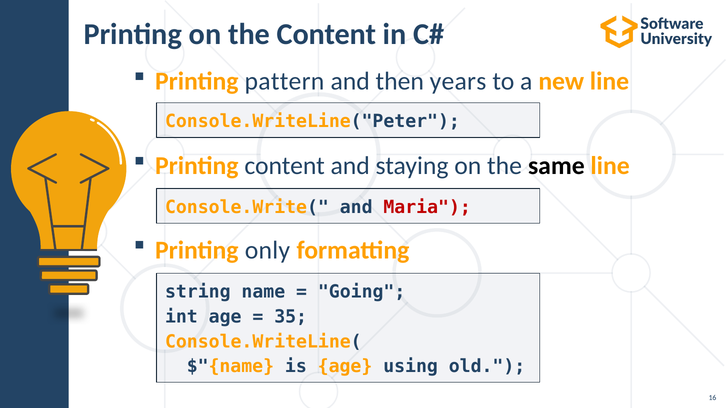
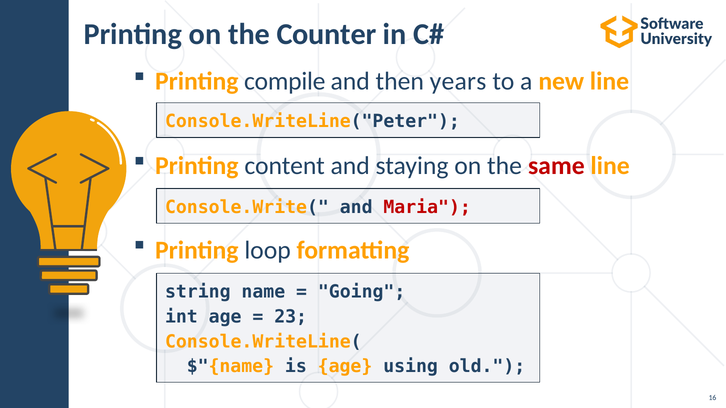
the Content: Content -> Counter (327, 34)
pattern: pattern -> compile (285, 82)
same colour: black -> red (556, 166)
only: only -> loop (268, 250)
35: 35 -> 23 (291, 317)
